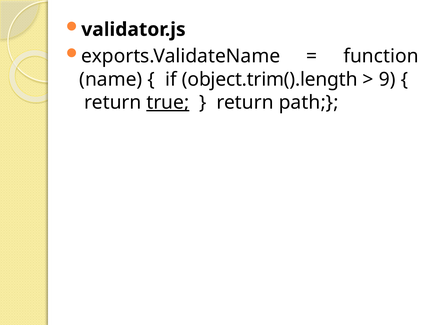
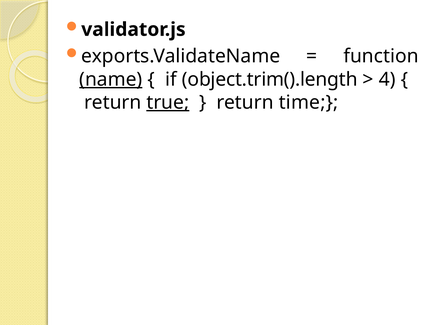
name underline: none -> present (111, 79)
9: 9 -> 4 (387, 79)
path: path -> time (309, 102)
